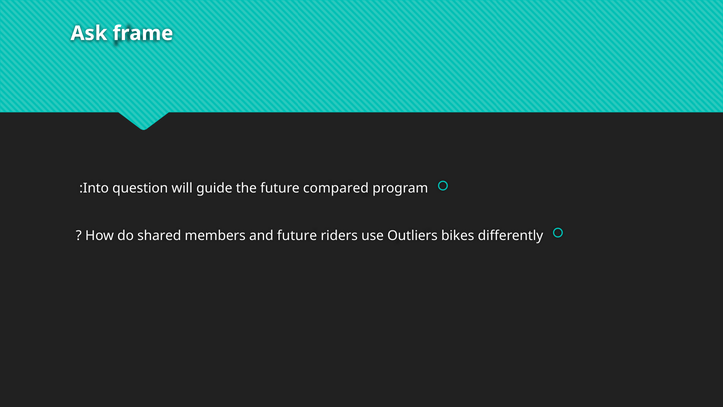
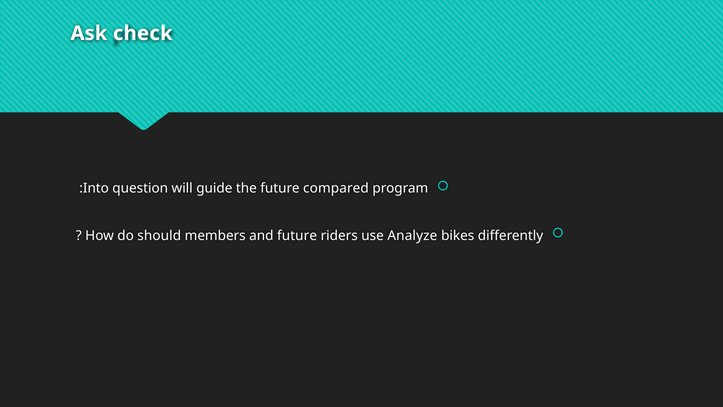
frame: frame -> check (143, 33)
shared: shared -> should (159, 235)
Outliers: Outliers -> Analyze (412, 235)
